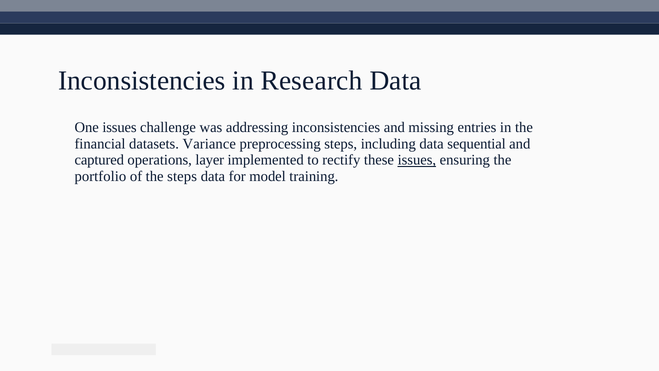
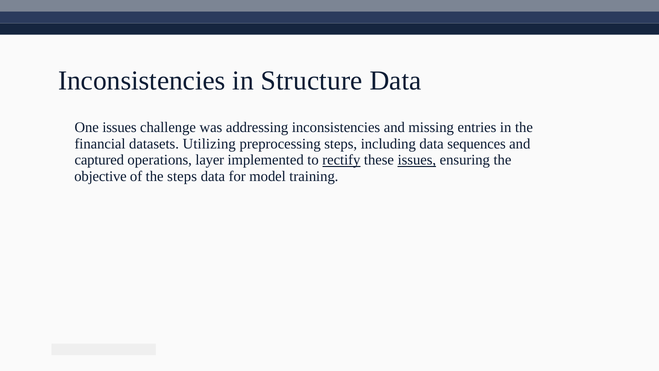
Research: Research -> Structure (312, 81)
Variance: Variance -> Utilizing (209, 144)
sequential: sequential -> sequences (477, 144)
rectify underline: none -> present (341, 160)
portfolio: portfolio -> objective (101, 176)
